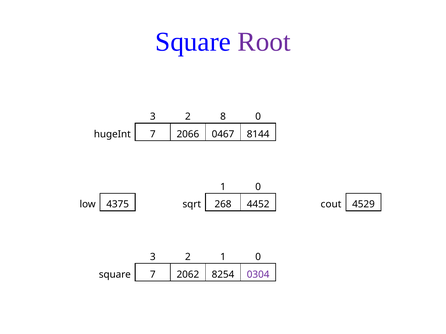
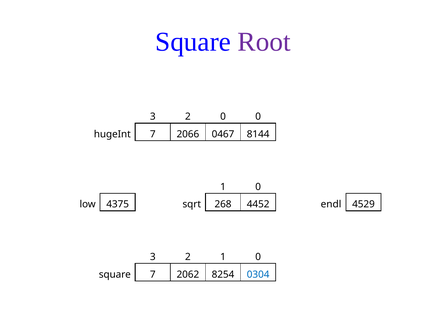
2 8: 8 -> 0 (223, 117)
cout: cout -> endl (331, 205)
0304 colour: purple -> blue (258, 275)
